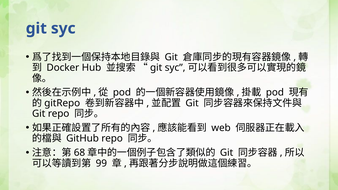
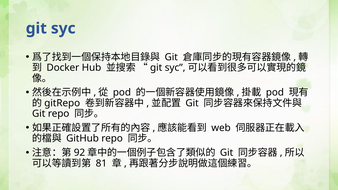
68: 68 -> 92 (79, 153)
99: 99 -> 81 (101, 163)
